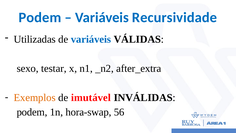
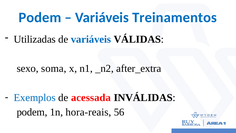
Recursividade: Recursividade -> Treinamentos (175, 17)
testar: testar -> soma (54, 68)
Exemplos colour: orange -> blue (35, 97)
imutável: imutável -> acessada (91, 97)
hora-swap: hora-swap -> hora-reais (88, 112)
